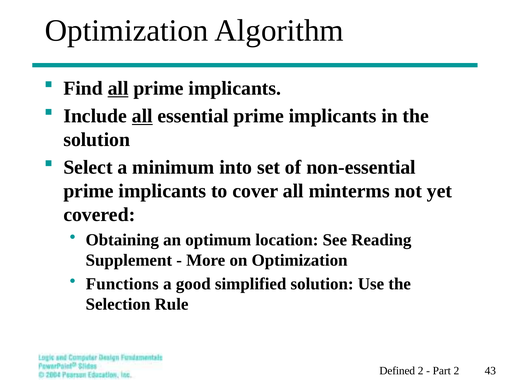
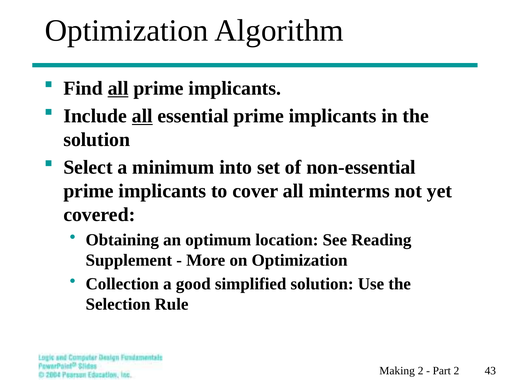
Functions: Functions -> Collection (122, 284)
Defined: Defined -> Making (397, 371)
